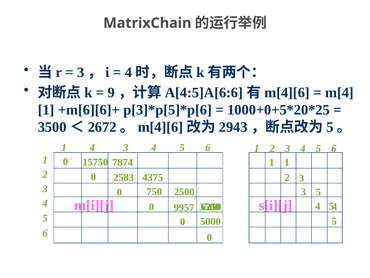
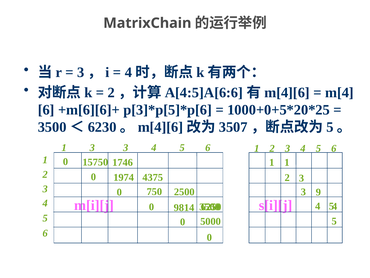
9: 9 -> 2 (111, 92)
1: 1 -> 6 (46, 110)
2672: 2672 -> 6230 (102, 127)
2943: 2943 -> 3507 (233, 127)
1 4: 4 -> 3 (92, 147)
7874: 7874 -> 1746 (123, 162)
2583: 2583 -> 1974 (124, 177)
2500 5: 5 -> 9 (318, 192)
9957: 9957 -> 9814 (184, 207)
